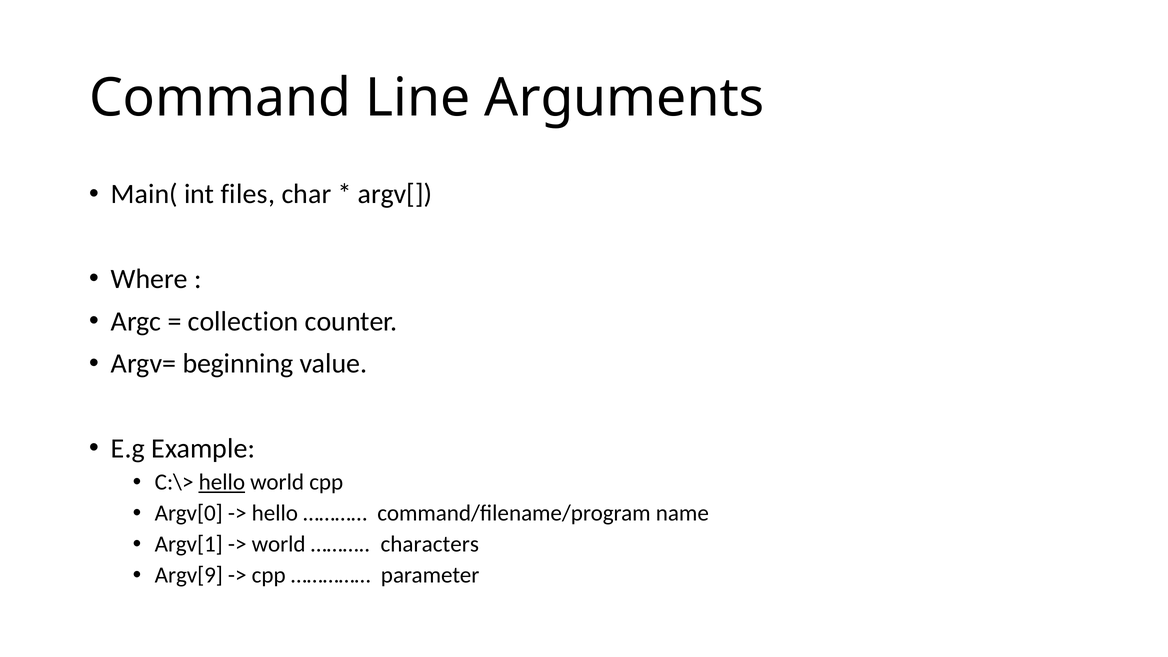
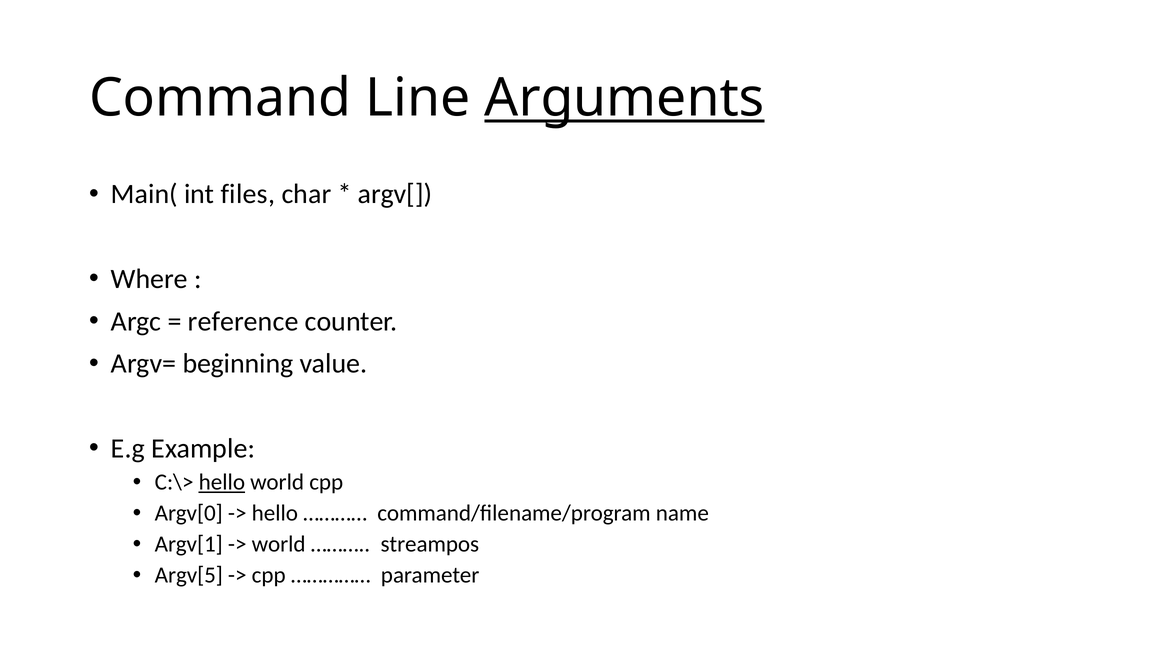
Arguments underline: none -> present (624, 98)
collection: collection -> reference (243, 321)
characters: characters -> streampos (430, 544)
Argv[9: Argv[9 -> Argv[5 (189, 575)
